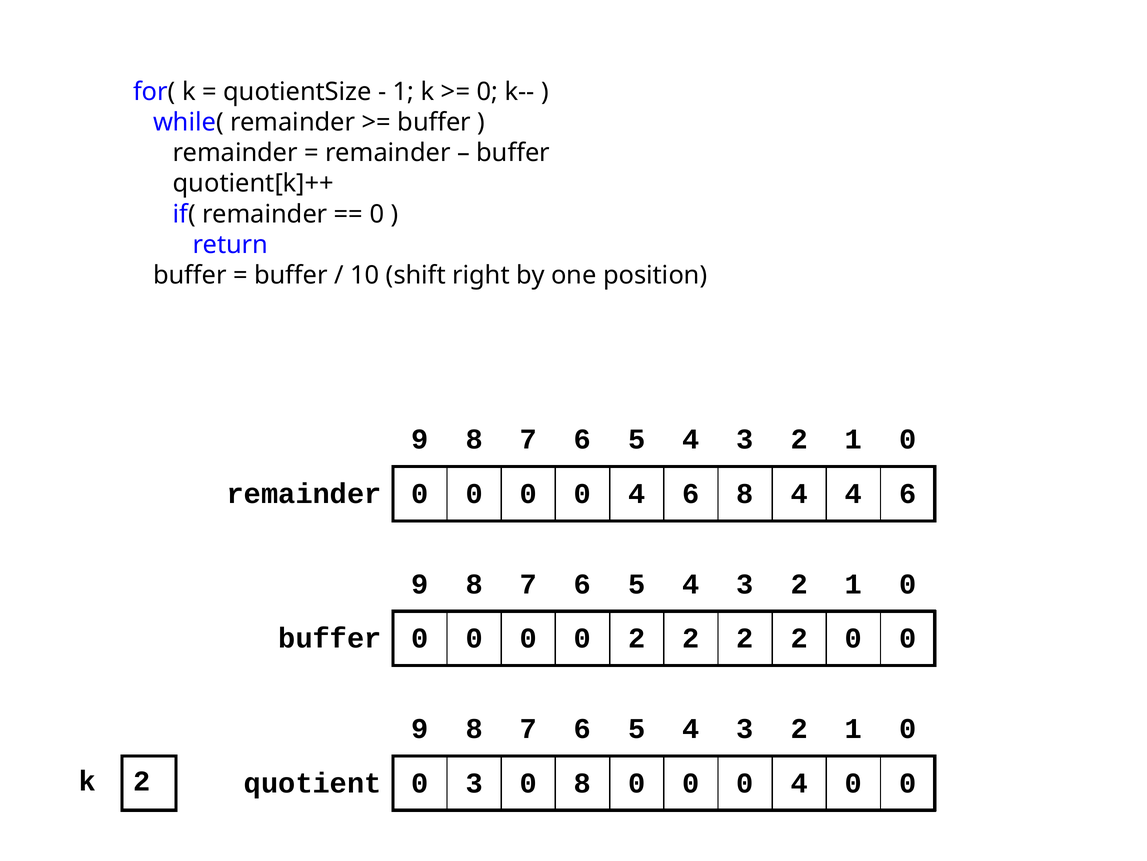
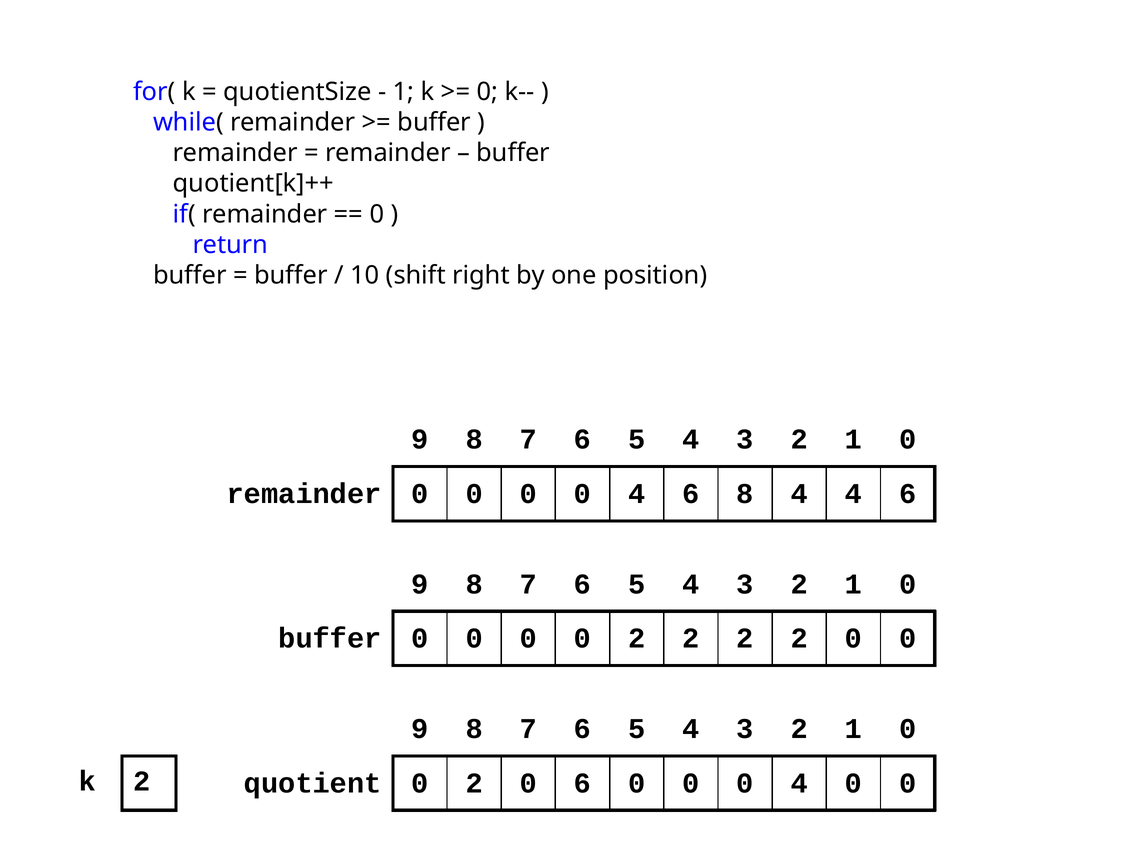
quotient 0 3: 3 -> 2 (474, 782)
0 8: 8 -> 6 (583, 782)
